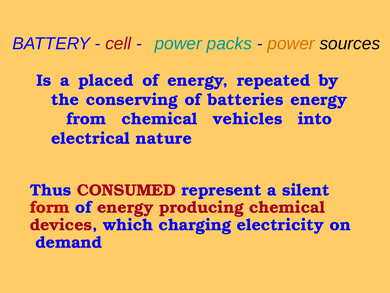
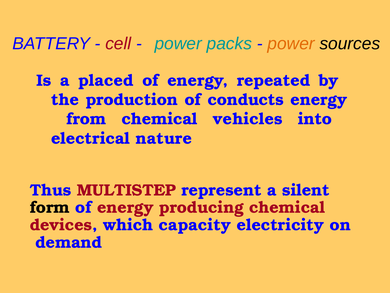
conserving: conserving -> production (132, 100)
batteries: batteries -> conducts (246, 100)
CONSUMED: CONSUMED -> MULTISTEP (126, 190)
form colour: red -> black (50, 207)
charging: charging -> capacity (195, 225)
